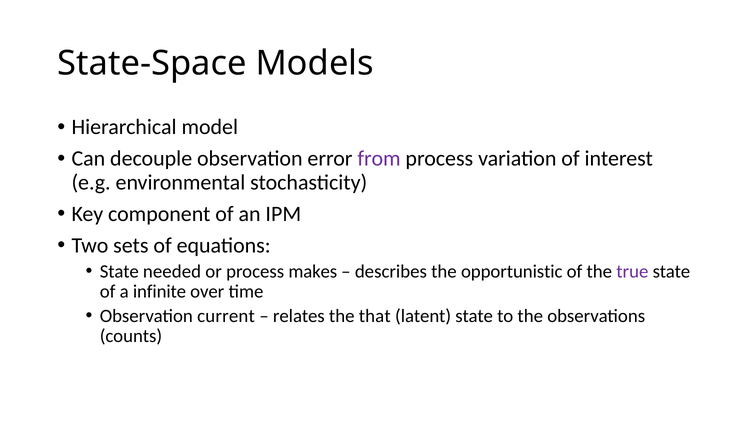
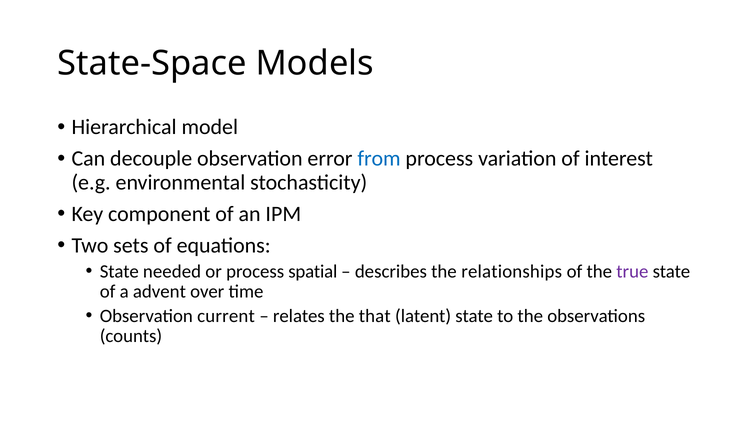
from colour: purple -> blue (379, 159)
makes: makes -> spatial (313, 272)
opportunistic: opportunistic -> relationships (512, 272)
infinite: infinite -> advent (159, 292)
